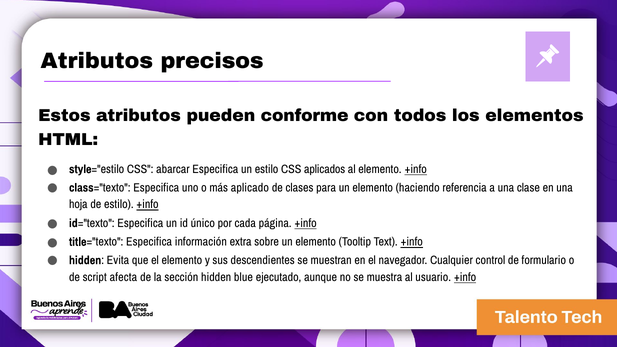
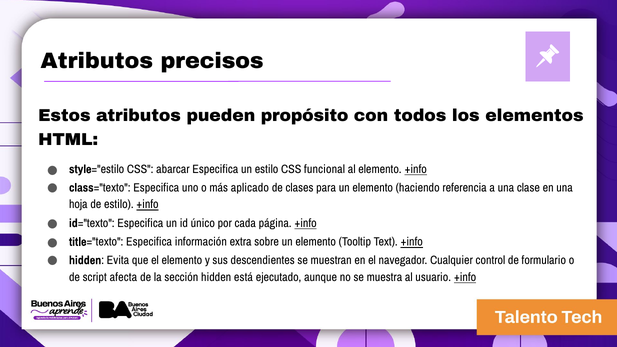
conforme: conforme -> propósito (305, 116)
aplicados: aplicados -> funcional (325, 169)
blue: blue -> está (243, 277)
